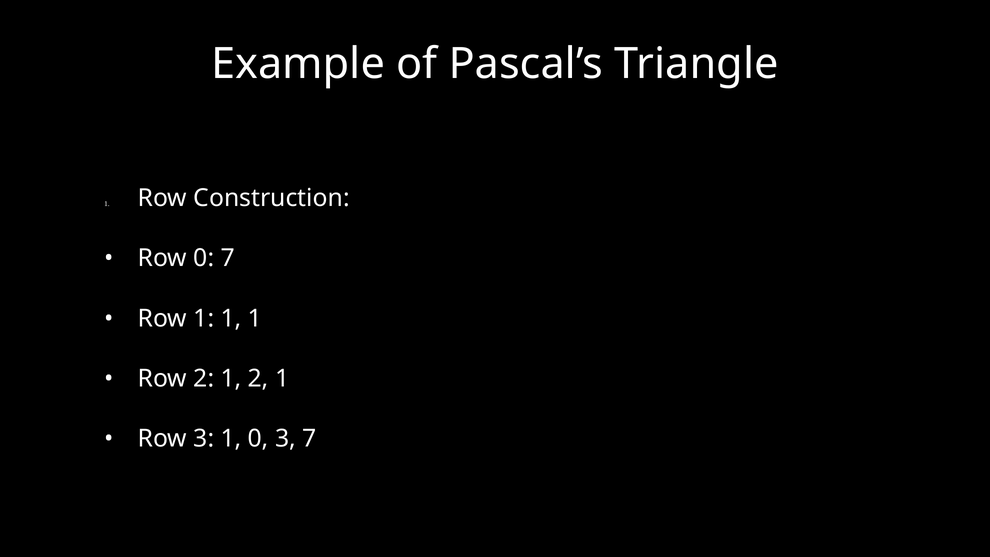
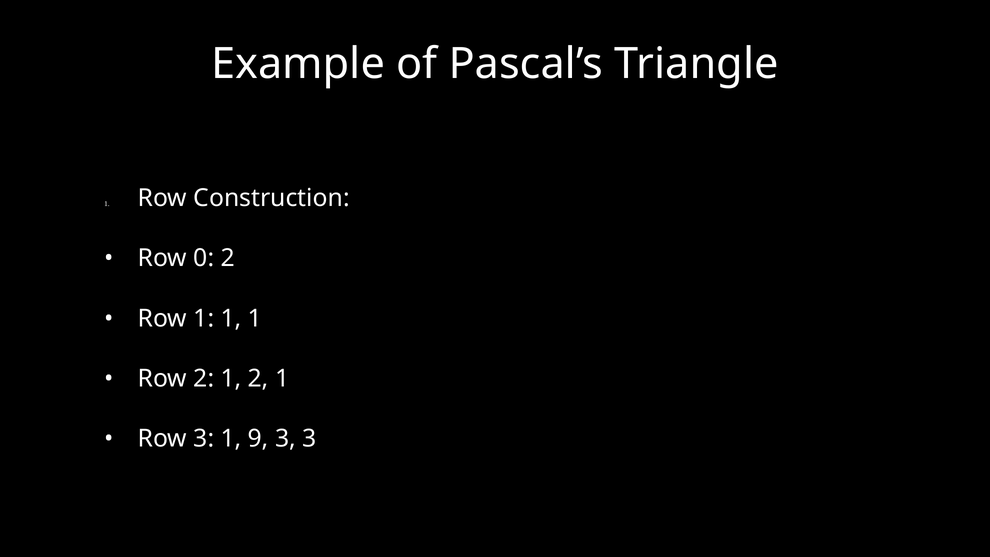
0 7: 7 -> 2 (228, 258)
1 0: 0 -> 9 (258, 439)
3 7: 7 -> 3 (309, 439)
